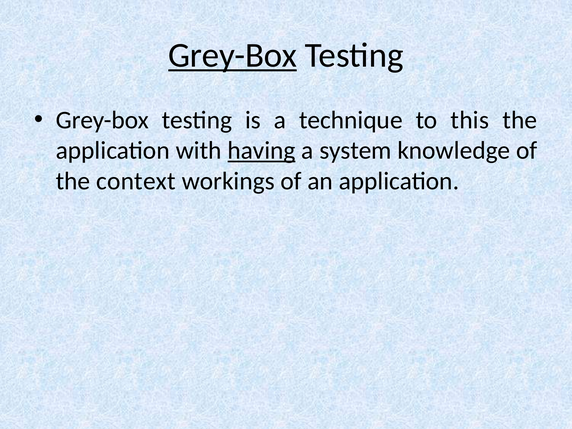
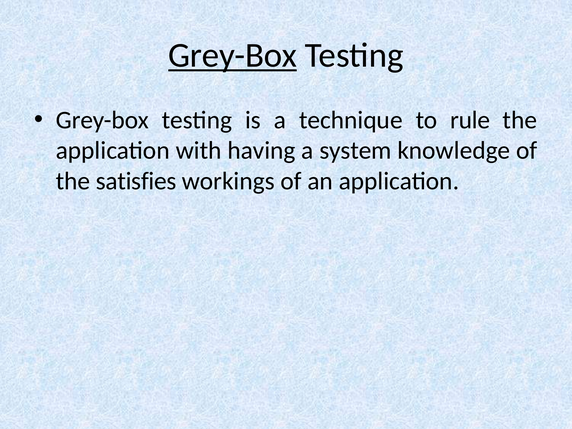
this: this -> rule (470, 120)
having underline: present -> none (261, 151)
context: context -> satisfies (136, 181)
